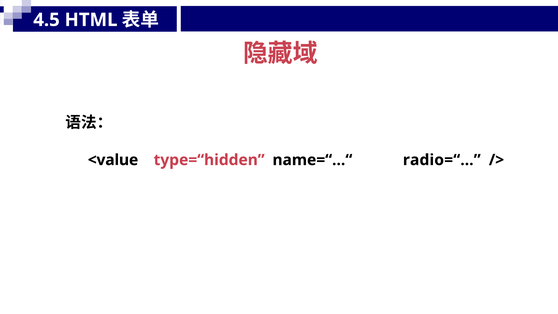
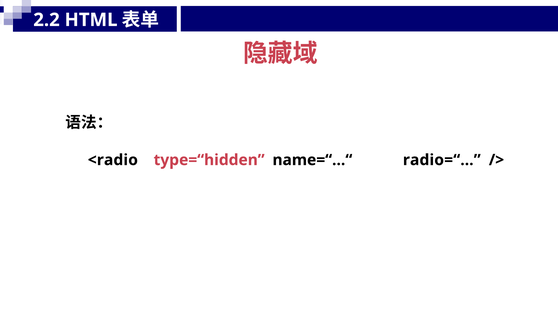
4.5: 4.5 -> 2.2 (47, 20)
<value: <value -> <radio (113, 160)
